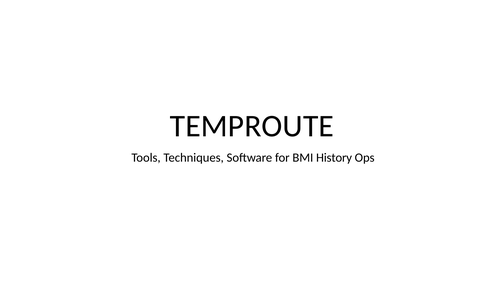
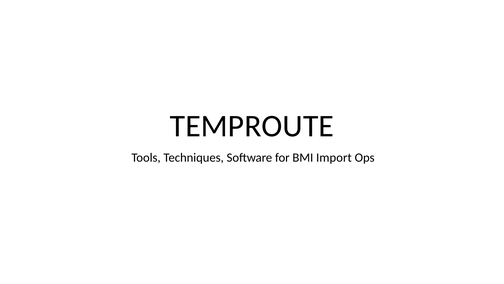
History: History -> Import (334, 158)
